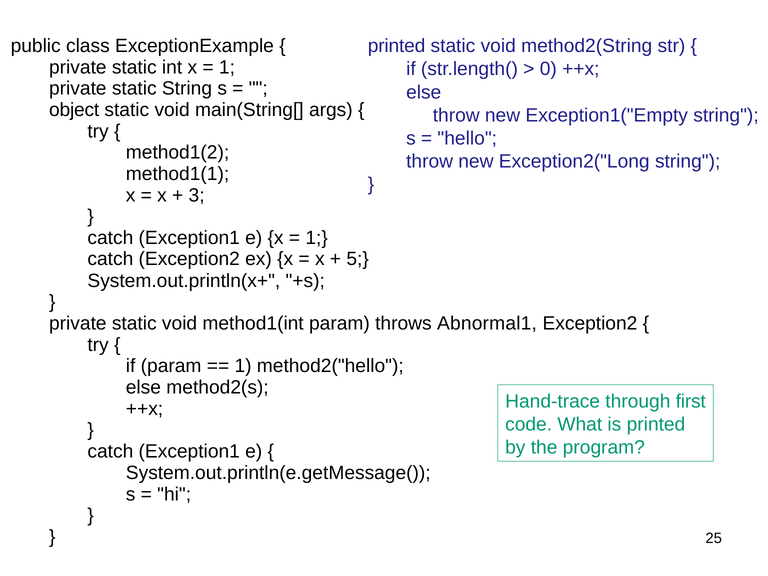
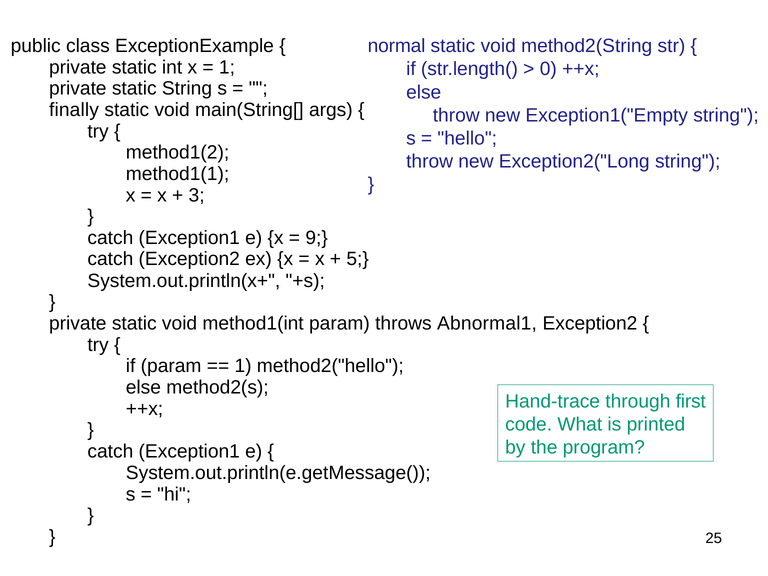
printed: printed -> normal (397, 46)
object: object -> finally (74, 110)
1: 1 -> 9 (317, 238)
